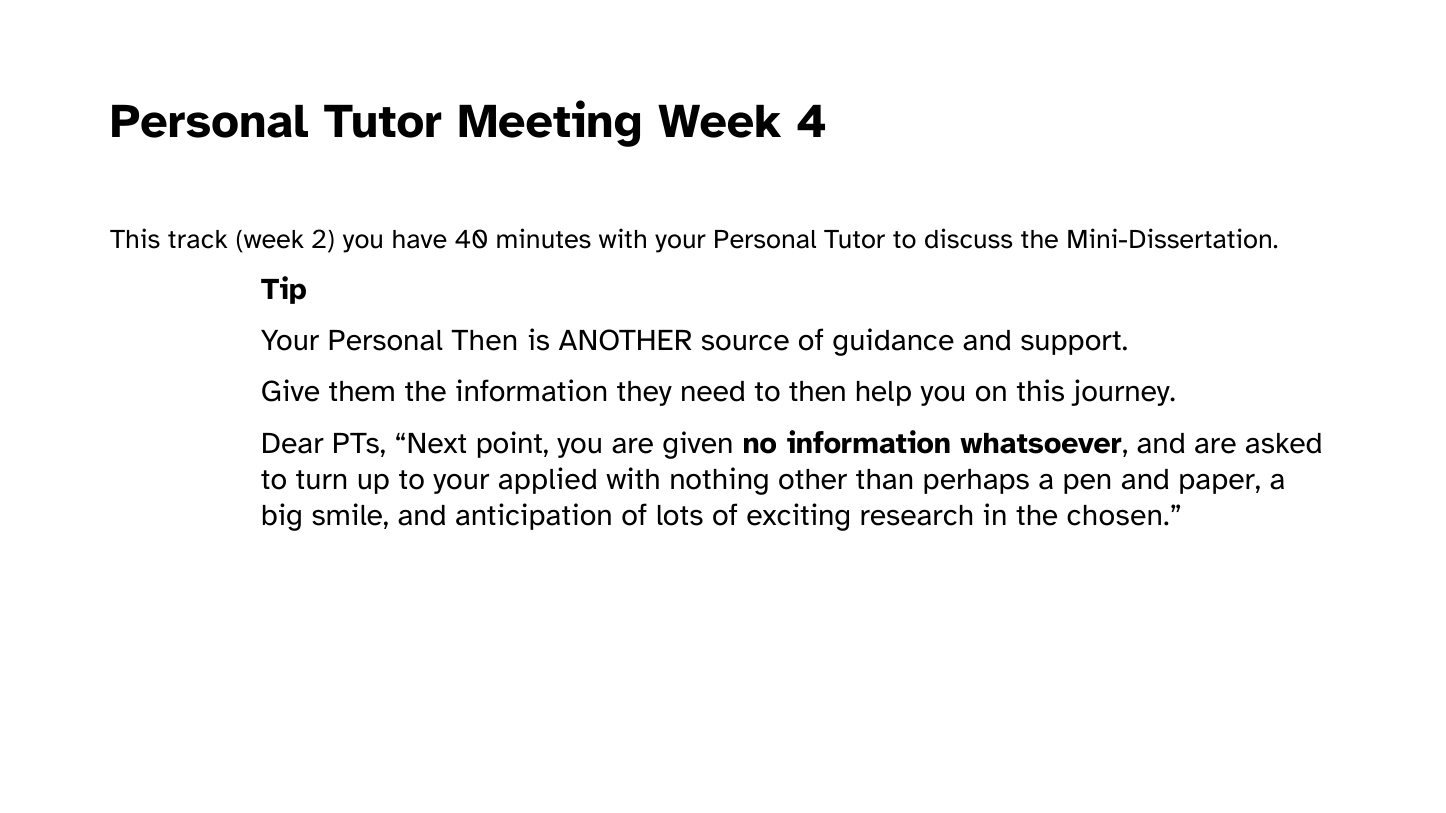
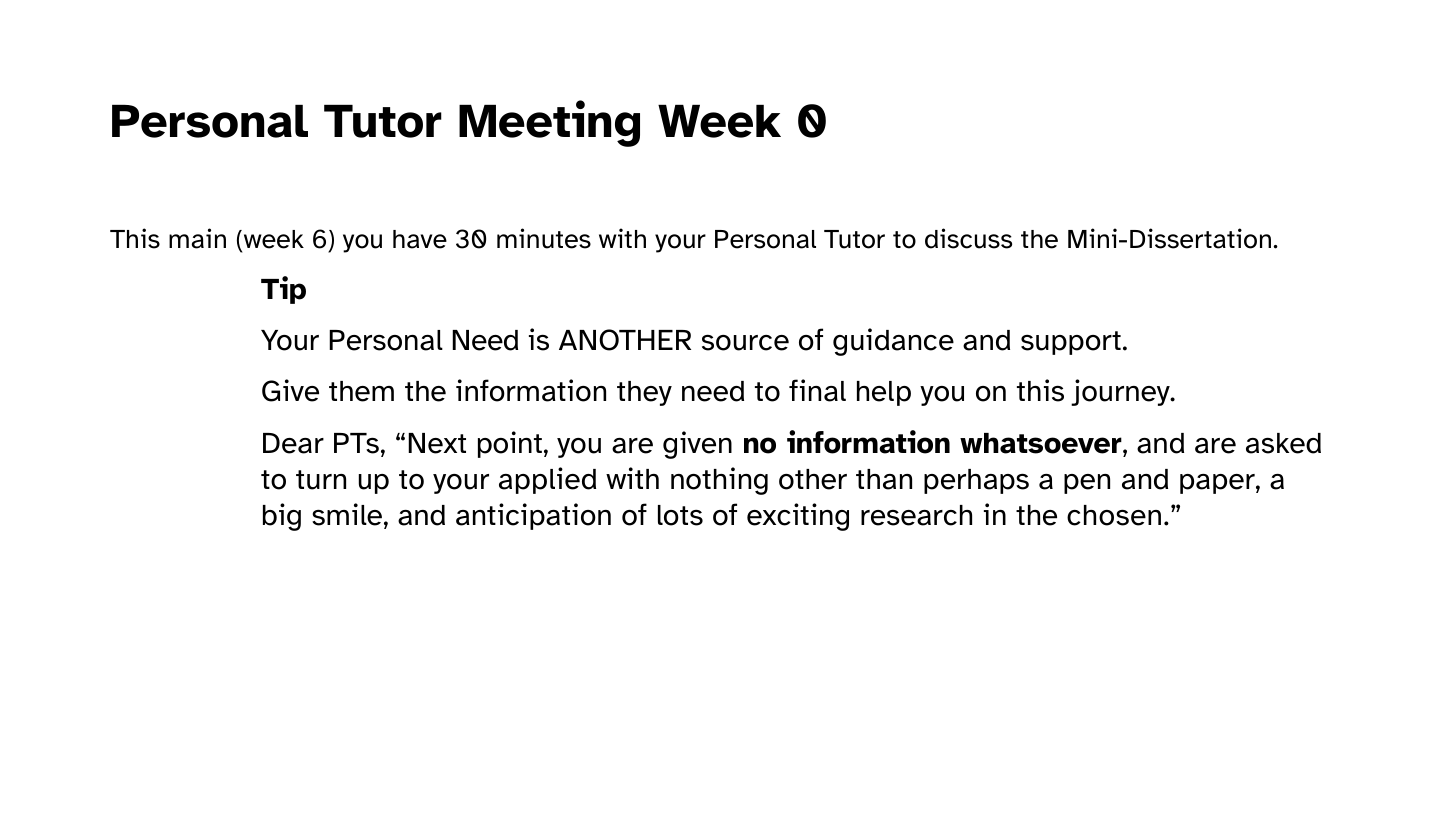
4: 4 -> 0 (812, 122)
track: track -> main (198, 240)
2: 2 -> 6 (324, 240)
40: 40 -> 30 (471, 240)
Personal Then: Then -> Need (485, 341)
to then: then -> final (818, 392)
